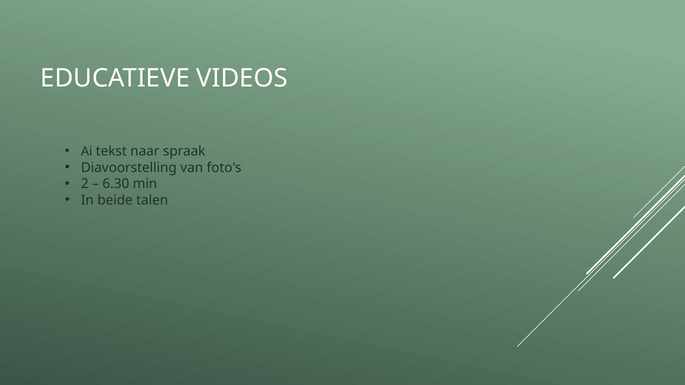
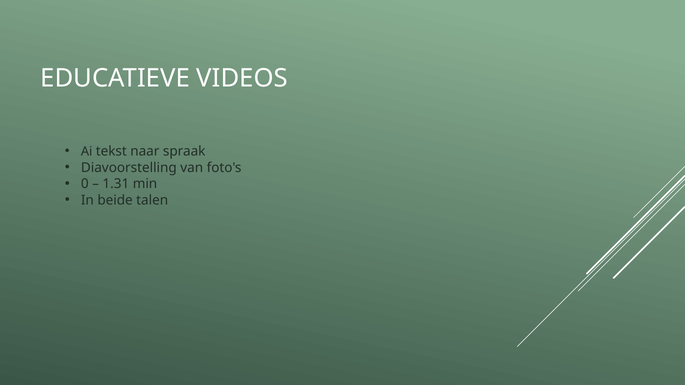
2: 2 -> 0 (85, 184)
6.30: 6.30 -> 1.31 (116, 184)
